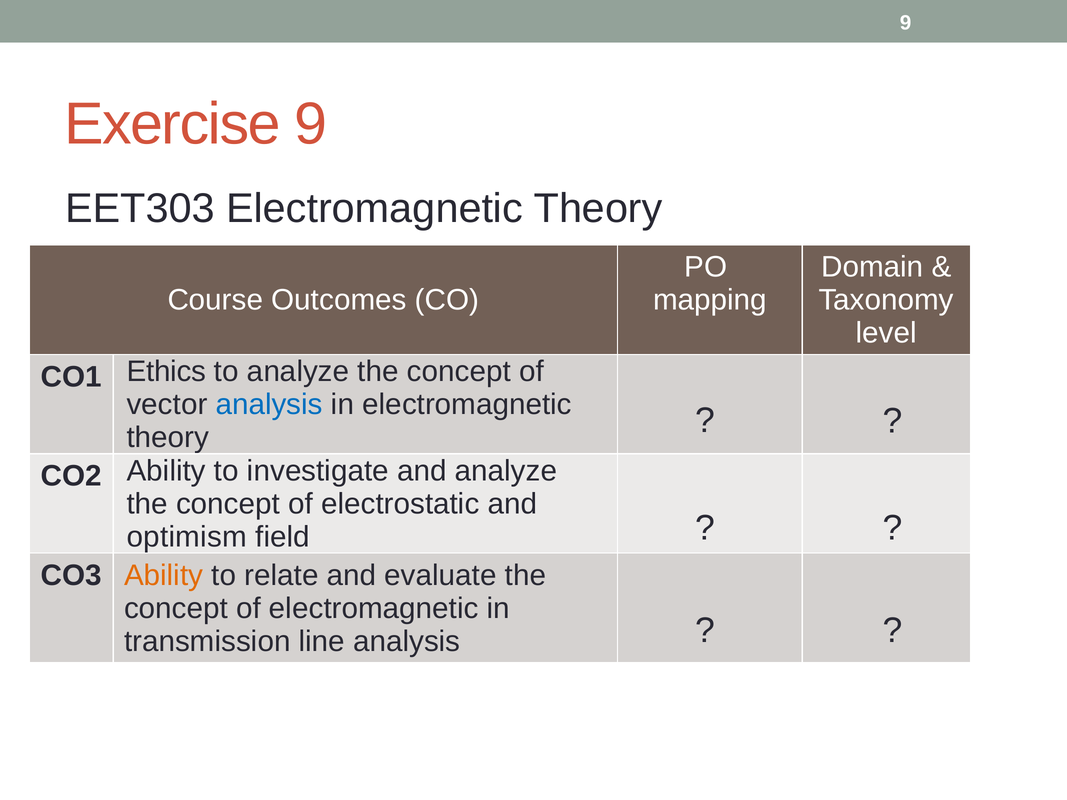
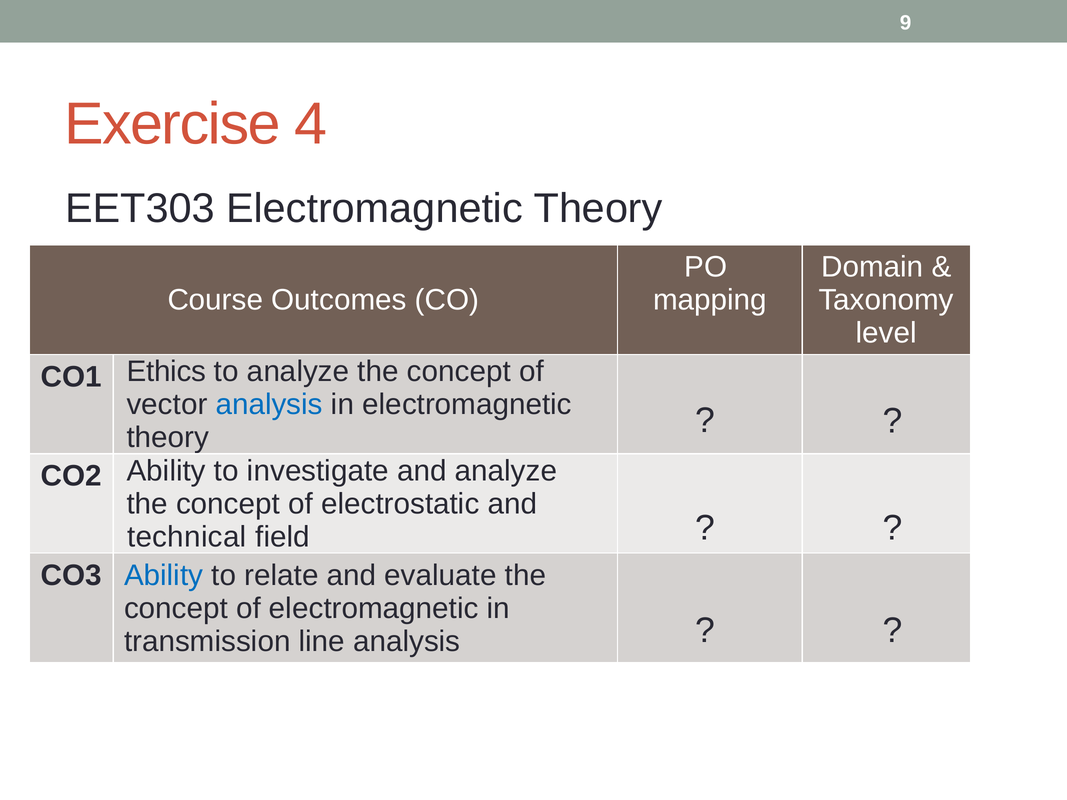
Exercise 9: 9 -> 4 (311, 124)
optimism: optimism -> technical (187, 537)
Ability colour: orange -> blue (164, 575)
